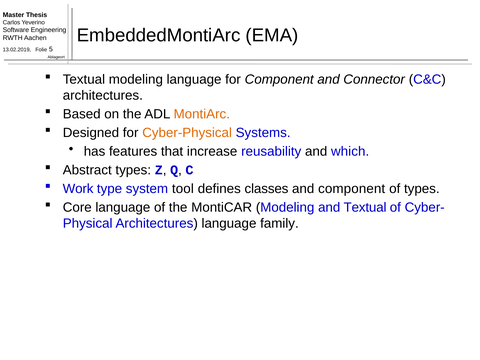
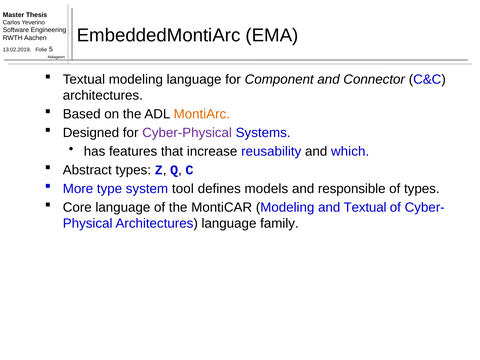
Cyber-Physical colour: orange -> purple (187, 133)
Work: Work -> More (78, 189)
classes: classes -> models (266, 189)
and component: component -> responsible (352, 189)
